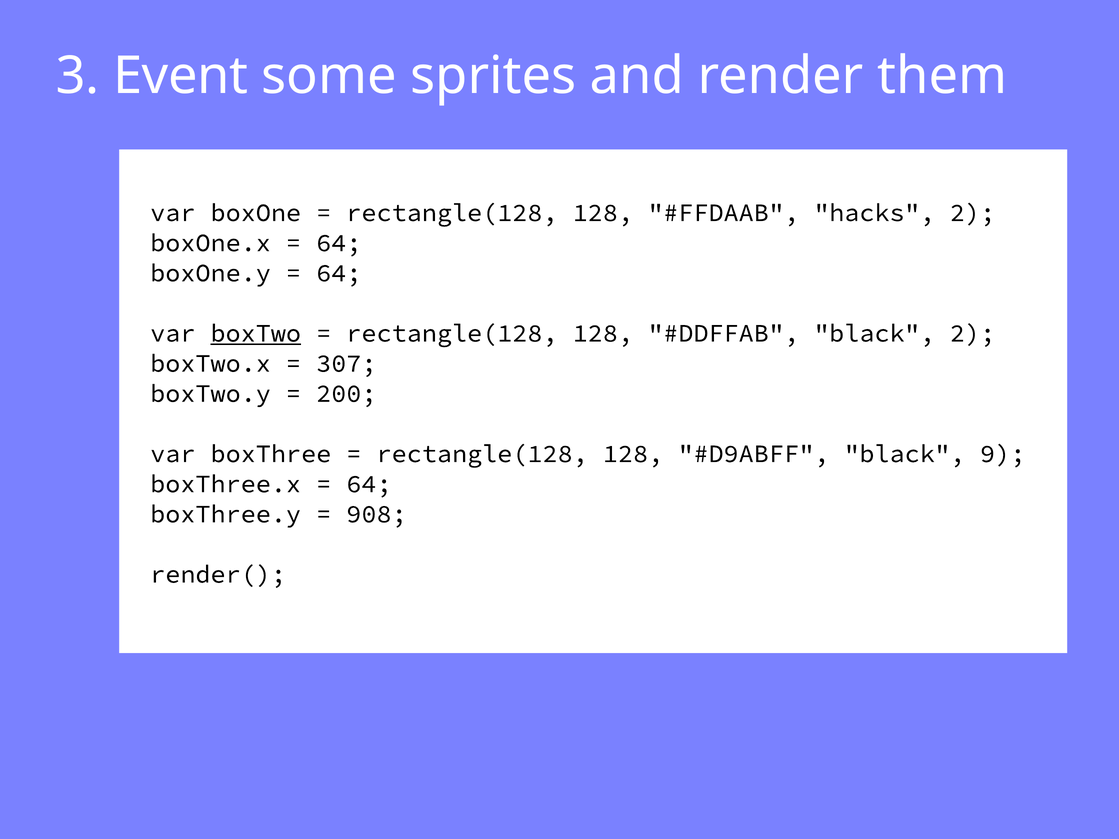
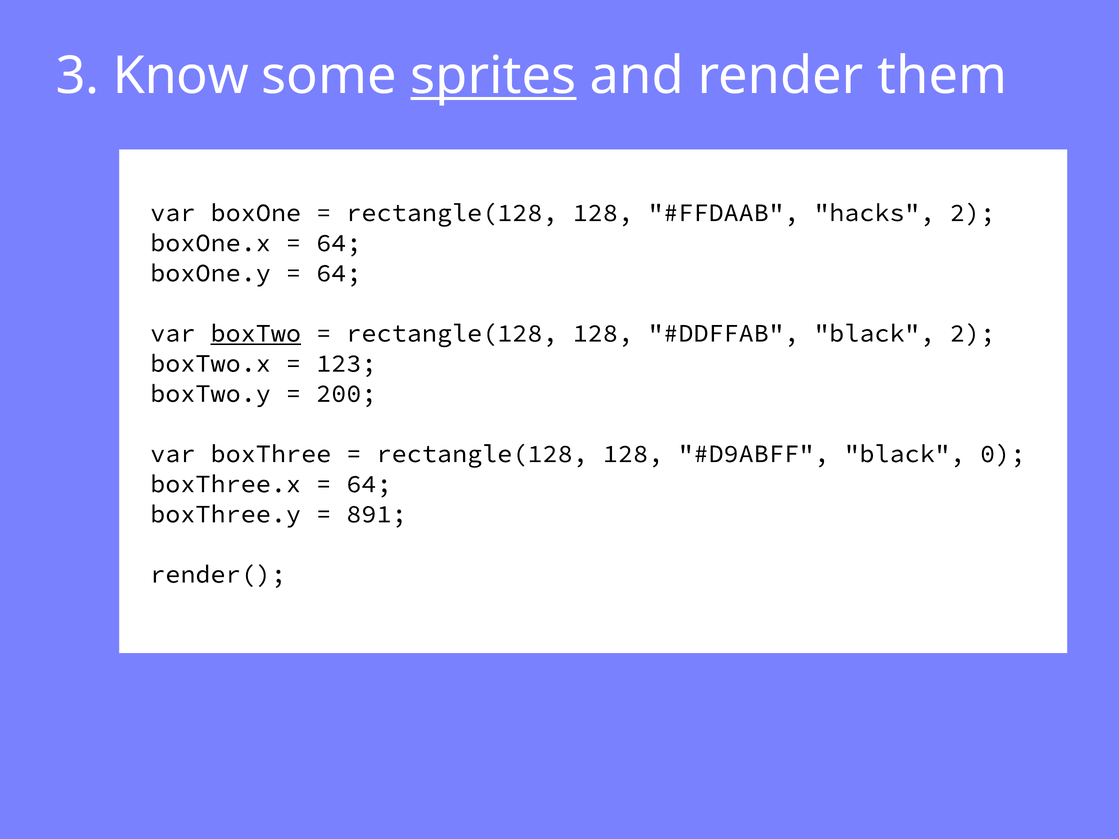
Event: Event -> Know (181, 76)
sprites underline: none -> present (493, 76)
307: 307 -> 123 (346, 364)
9: 9 -> 0 (1003, 454)
908: 908 -> 891 (376, 514)
